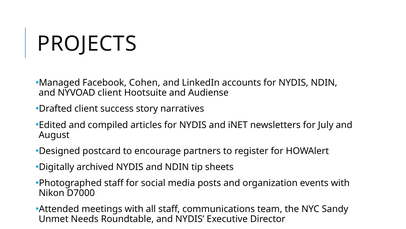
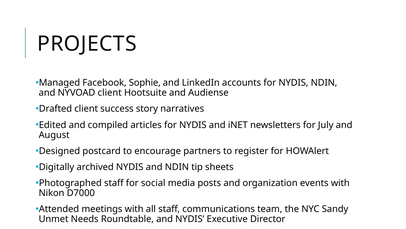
Cohen: Cohen -> Sophie (145, 83)
